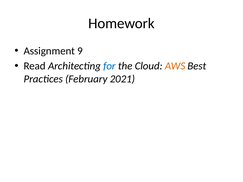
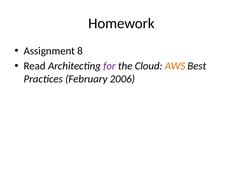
9: 9 -> 8 (80, 51)
for colour: blue -> purple (109, 66)
2021: 2021 -> 2006 (122, 79)
